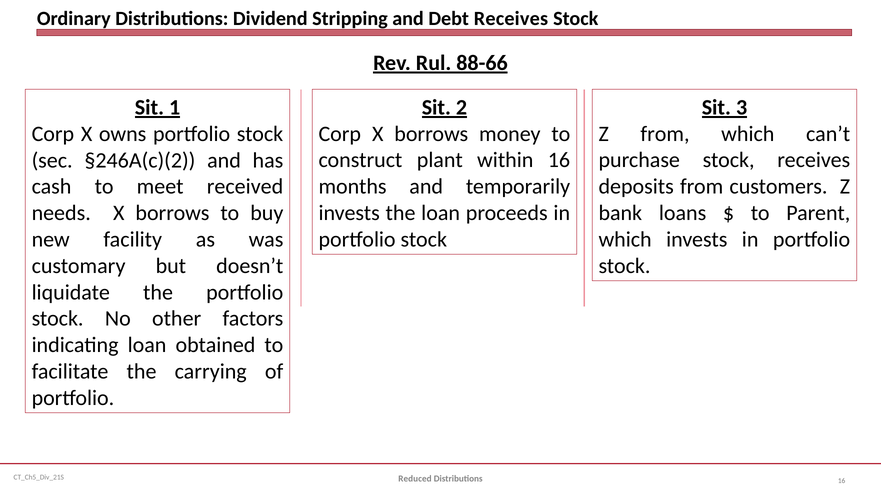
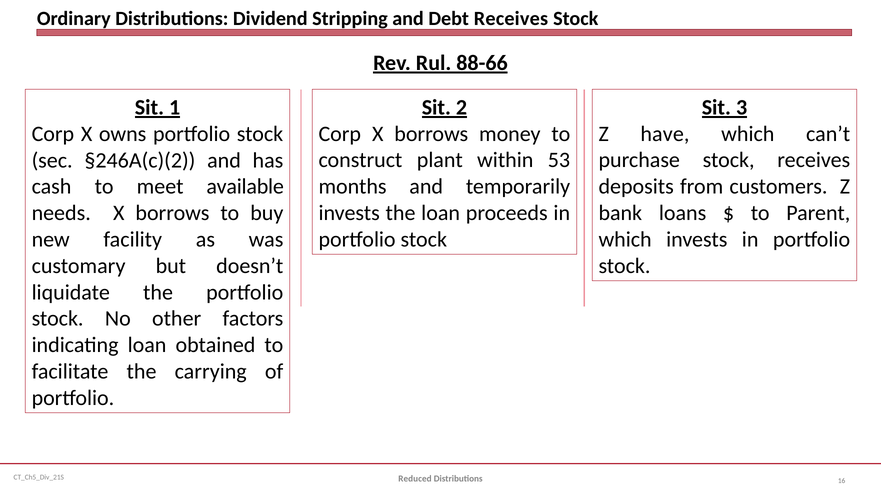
Z from: from -> have (665, 134)
within 16: 16 -> 53 (559, 160)
received: received -> available (245, 187)
